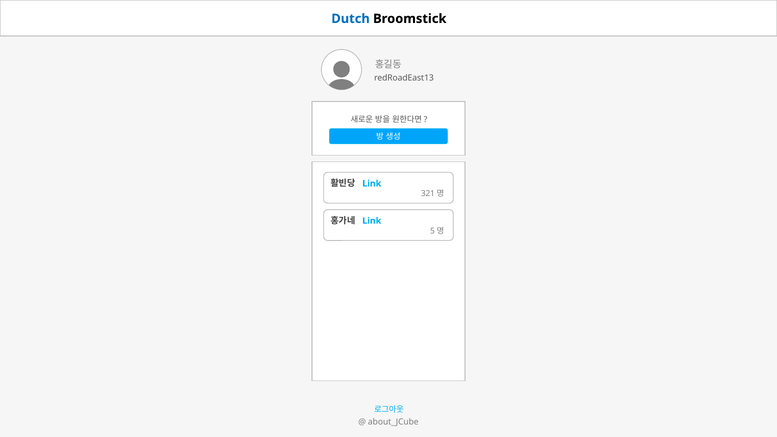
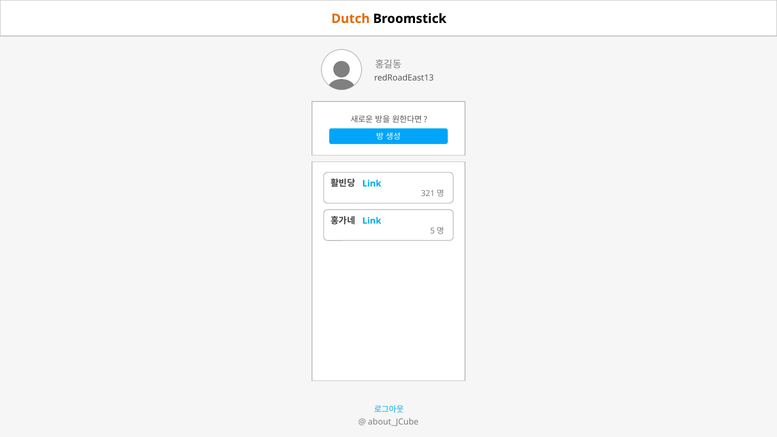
Dutch colour: blue -> orange (351, 19)
